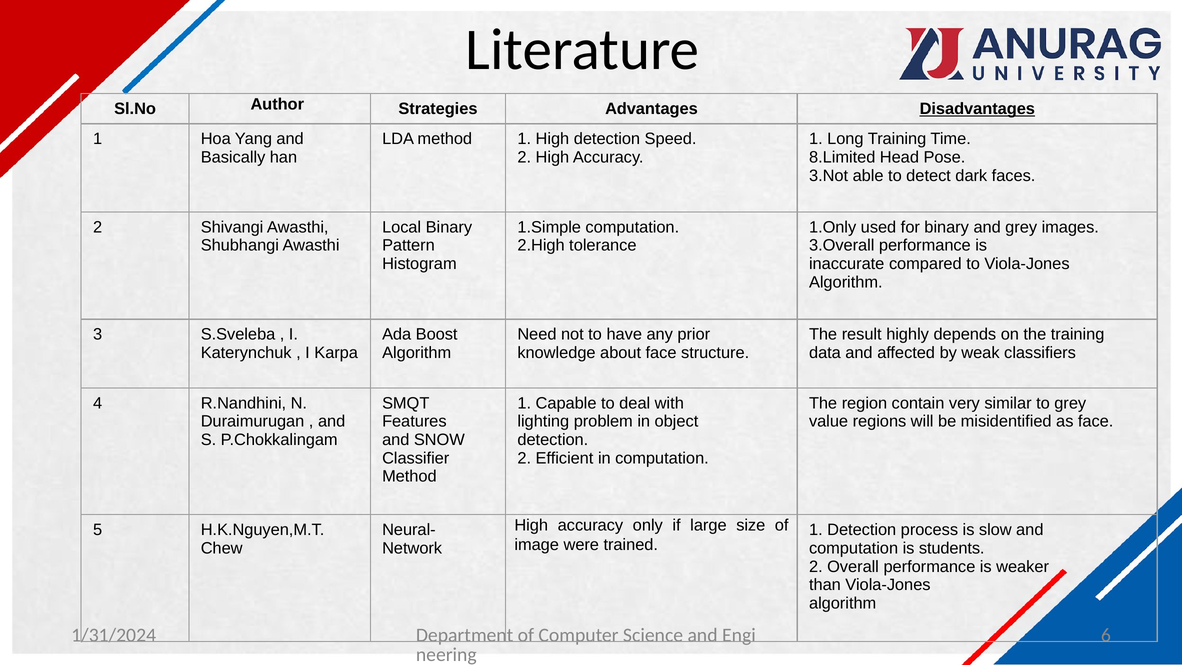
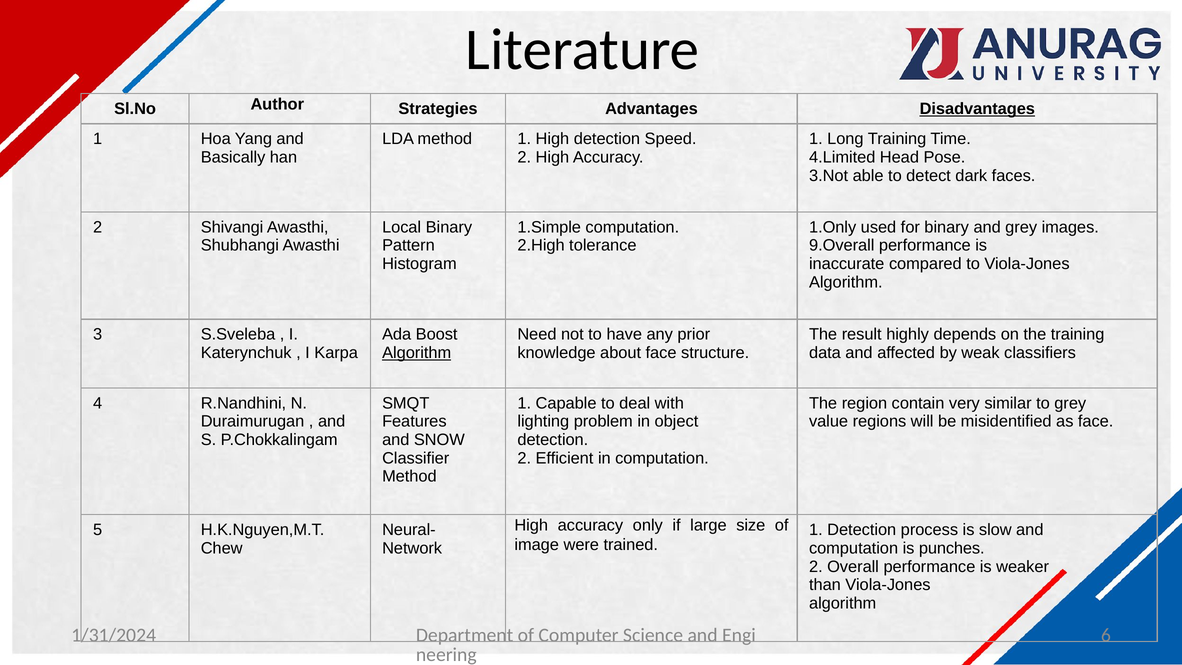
8.Limited: 8.Limited -> 4.Limited (842, 157)
3.Overall: 3.Overall -> 9.Overall (842, 245)
Algorithm underline: none -> present (417, 353)
students: students -> punches (952, 548)
